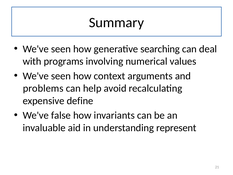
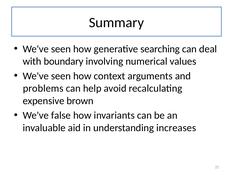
programs: programs -> boundary (64, 61)
define: define -> brown (80, 101)
represent: represent -> increases (176, 128)
